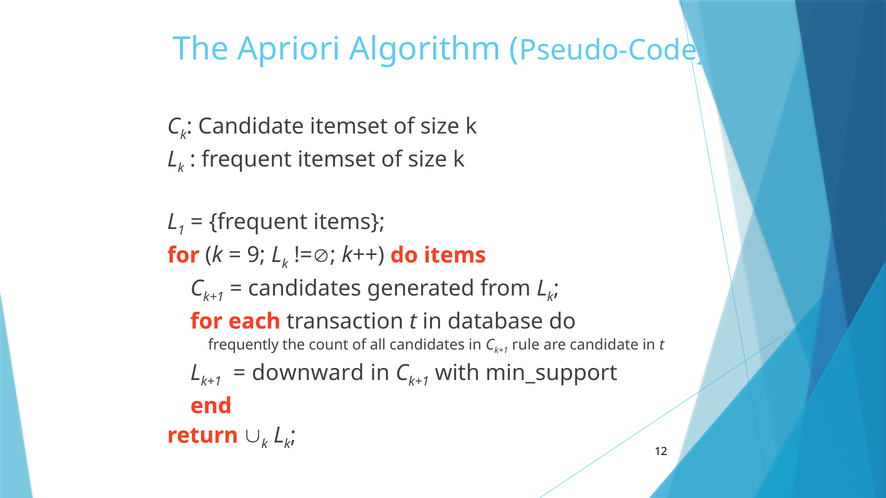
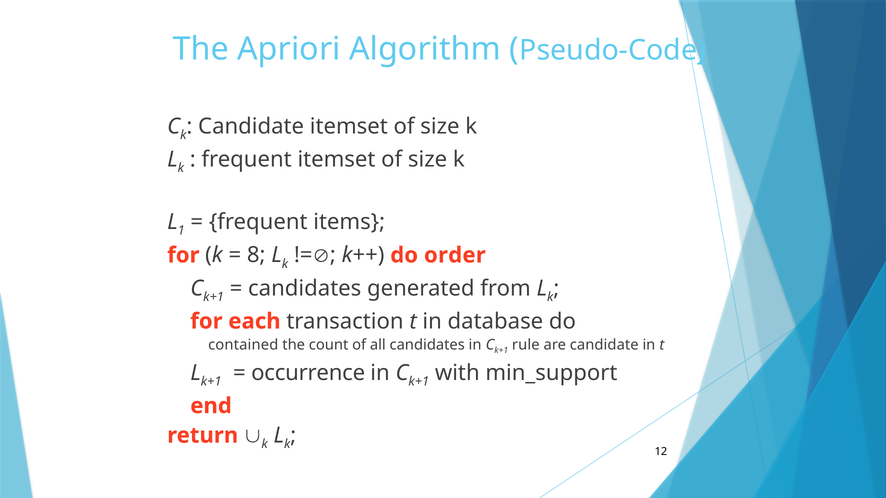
9: 9 -> 8 (256, 255)
do items: items -> order (455, 255)
frequently: frequently -> contained (243, 345)
downward: downward -> occurrence (308, 373)
